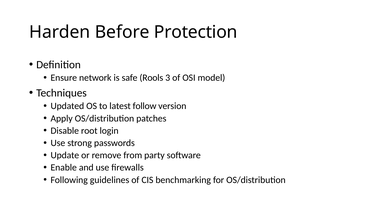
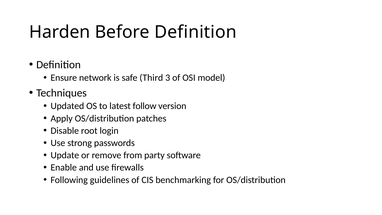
Before Protection: Protection -> Definition (196, 32)
Rools: Rools -> Third (151, 78)
